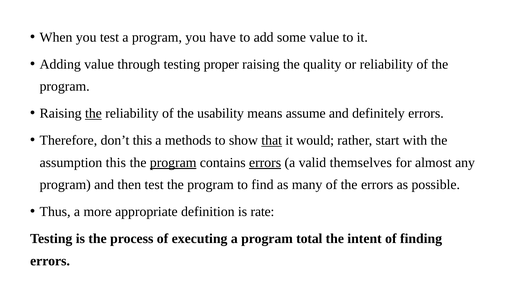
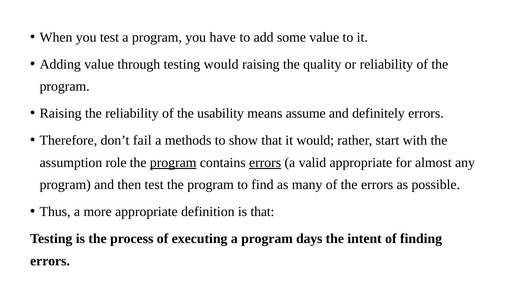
testing proper: proper -> would (221, 64)
the underline: present -> none (93, 113)
don’t this: this -> fail (142, 140)
that underline: present -> none (272, 140)
assumption this: this -> role (116, 163)
valid themselves: themselves -> appropriate (361, 163)
is rate: rate -> that (262, 212)
total: total -> days (309, 239)
